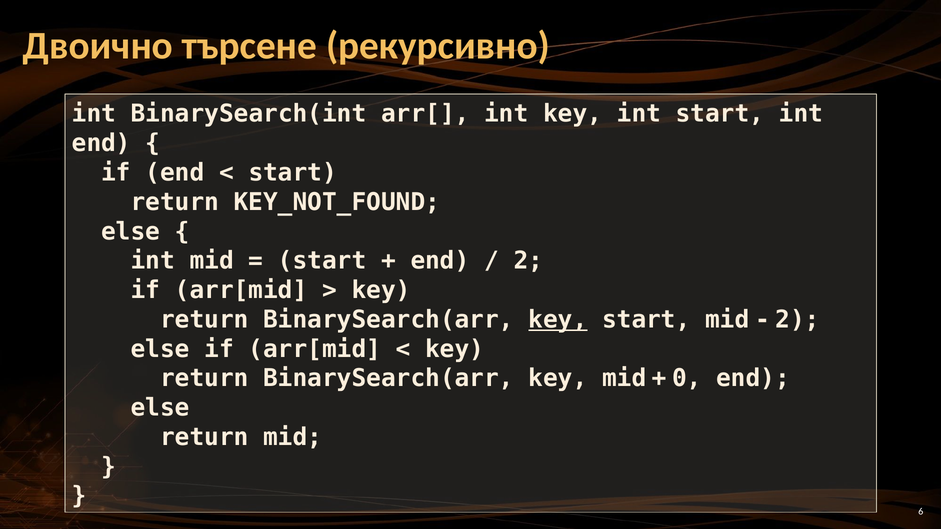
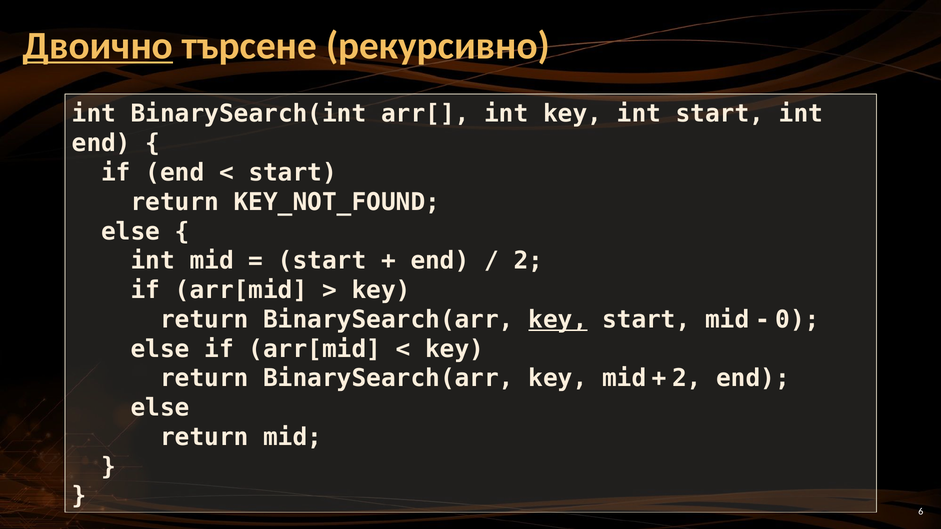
Двоично underline: none -> present (98, 46)
2: 2 -> 0 (797, 320)
0: 0 -> 2 (687, 379)
